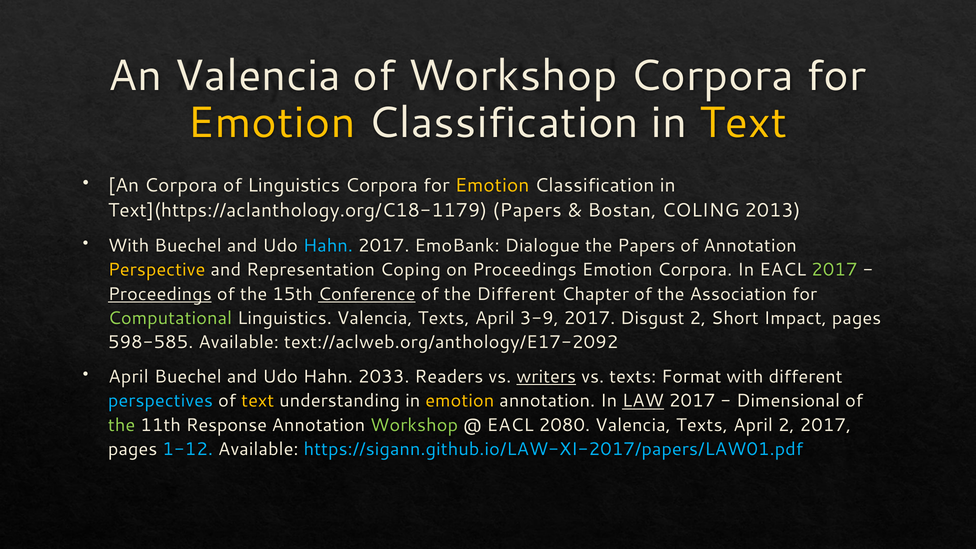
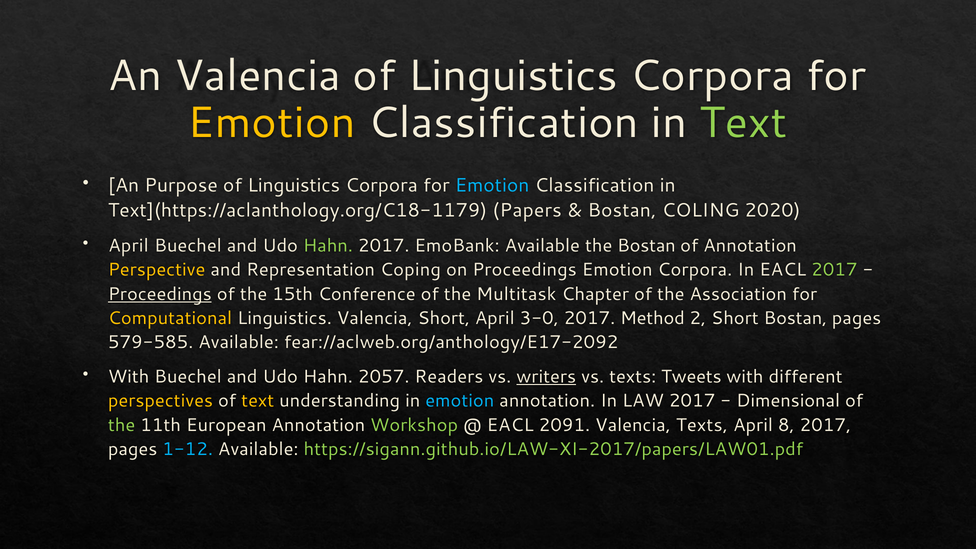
Workshop: Workshop -> Linguistics (513, 76)
Text colour: yellow -> light green (743, 123)
An Corpora: Corpora -> Purpose (181, 185)
Emotion colour: yellow -> light blue (492, 185)
2013: 2013 -> 2020 (773, 211)
With: With -> April (129, 246)
Hahn colour: light blue -> light green (328, 246)
EmoBank Dialogue: Dialogue -> Available (542, 246)
the Papers: Papers -> Bostan (646, 246)
Conference underline: present -> none (367, 294)
the Different: Different -> Multitask (516, 294)
Computational colour: light green -> yellow (170, 318)
Linguistics Valencia Texts: Texts -> Short (444, 318)
3-9: 3-9 -> 3-0 (539, 318)
Disgust: Disgust -> Method (652, 318)
Short Impact: Impact -> Bostan (795, 318)
598-585: 598-585 -> 579-585 (151, 342)
text://aclweb.org/anthology/E17-2092: text://aclweb.org/anthology/E17-2092 -> fear://aclweb.org/anthology/E17-2092 (451, 342)
April: April -> With (129, 377)
2033: 2033 -> 2057 (384, 377)
Format: Format -> Tweets (691, 377)
perspectives colour: light blue -> yellow (160, 401)
emotion colour: yellow -> light blue (460, 401)
LAW underline: present -> none (643, 401)
Response: Response -> European (226, 425)
2080: 2080 -> 2091 (564, 425)
April 2: 2 -> 8 (786, 425)
https://sigann.github.io/LAW-XI-2017/papers/LAW01.pdf colour: light blue -> light green (553, 449)
